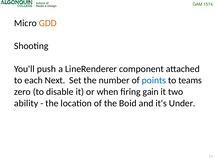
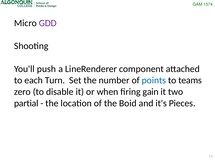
GDD colour: orange -> purple (48, 23)
Next: Next -> Turn (55, 80)
ability: ability -> partial (26, 103)
Under: Under -> Pieces (182, 103)
